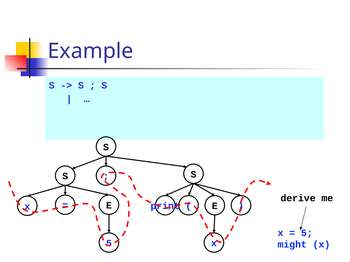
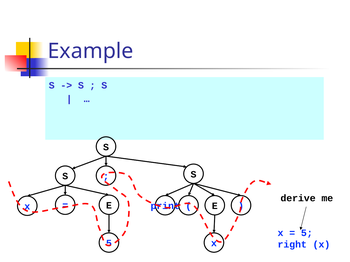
might: might -> right (292, 245)
